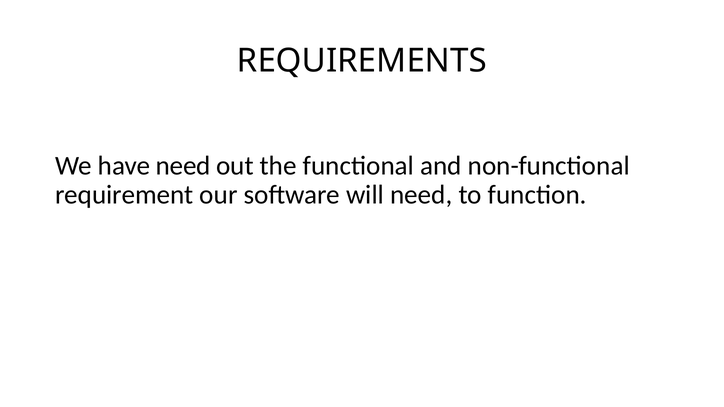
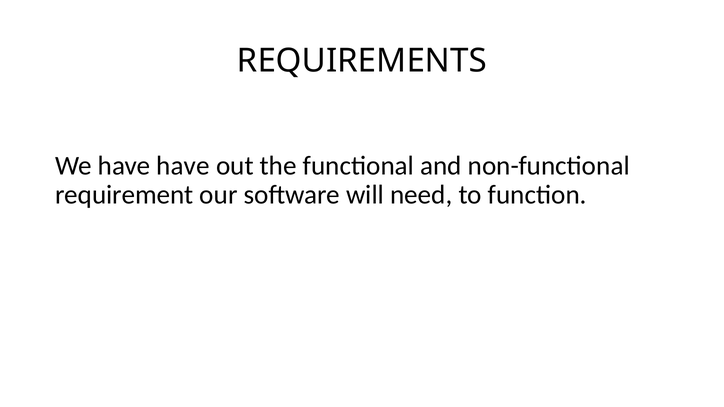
have need: need -> have (183, 166)
